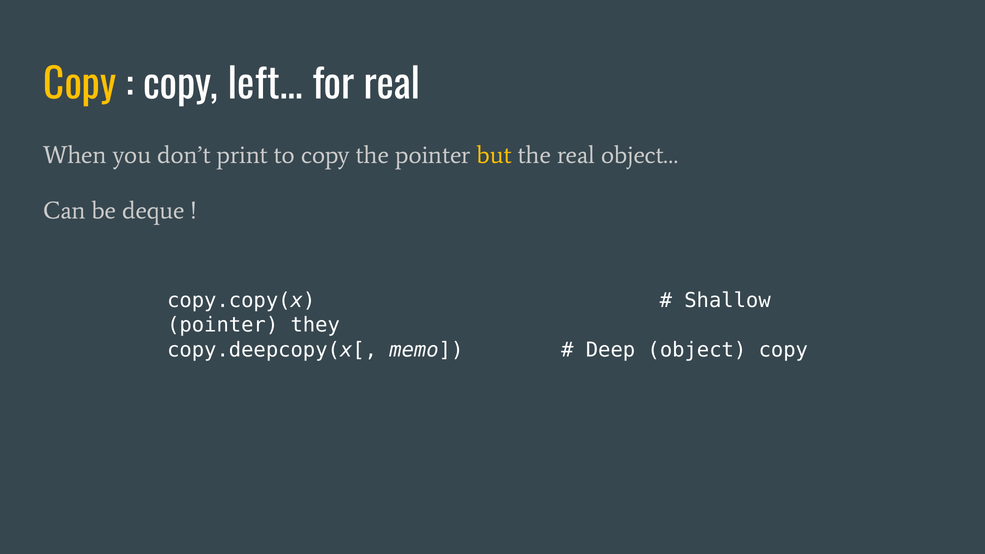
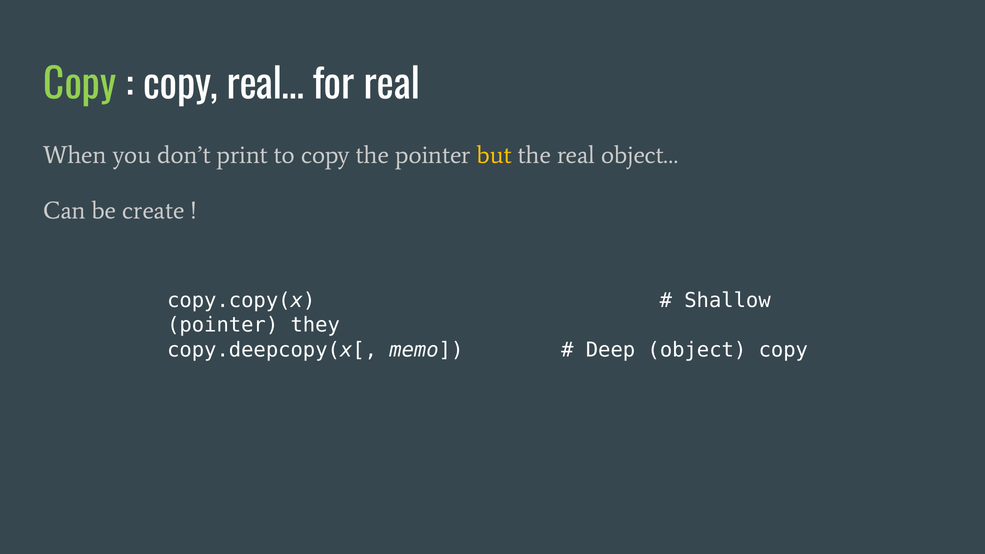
Copy colour: yellow -> light green (80, 85)
left…: left… -> real… (266, 85)
deque: deque -> create (153, 211)
